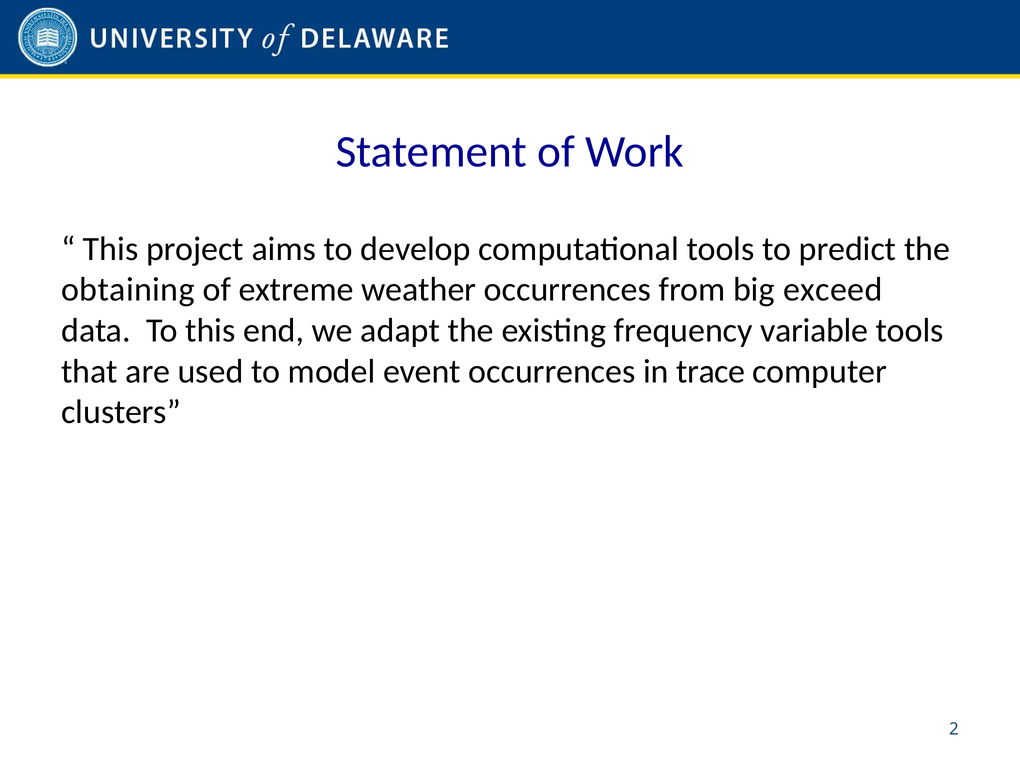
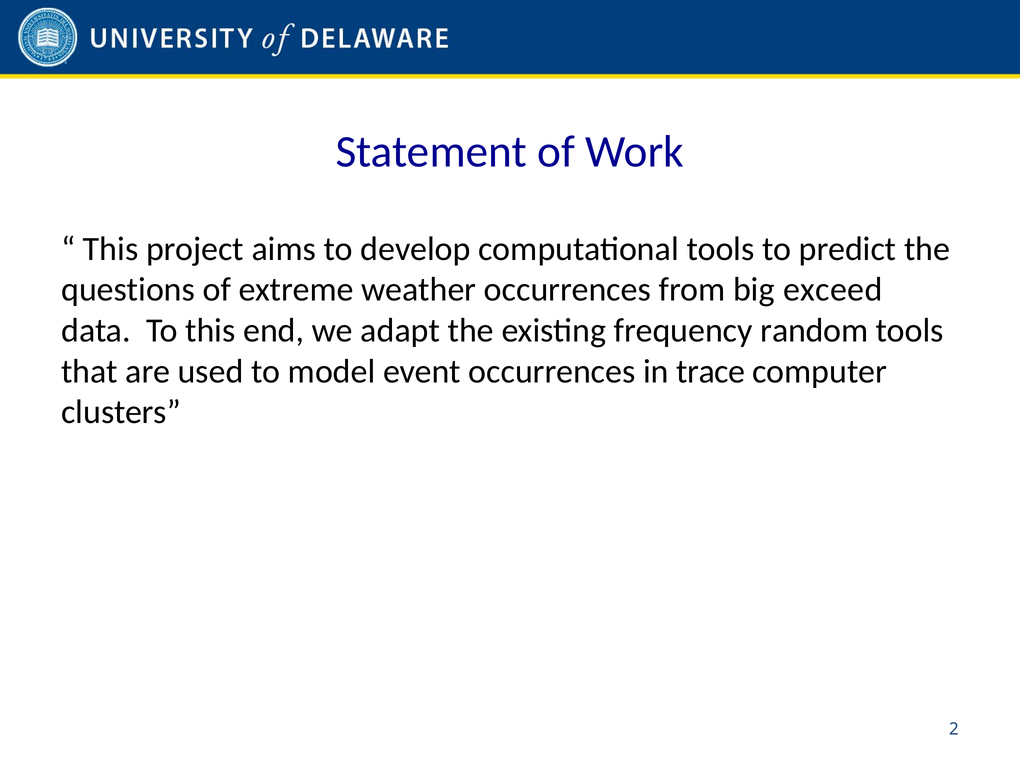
obtaining: obtaining -> questions (128, 290)
variable: variable -> random (814, 330)
